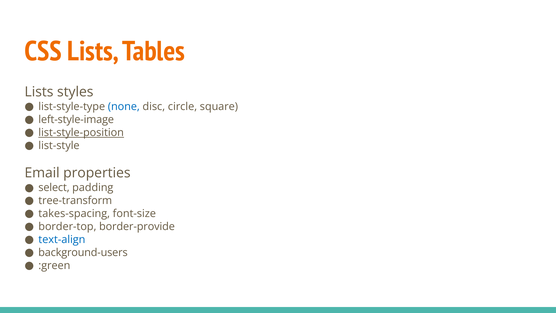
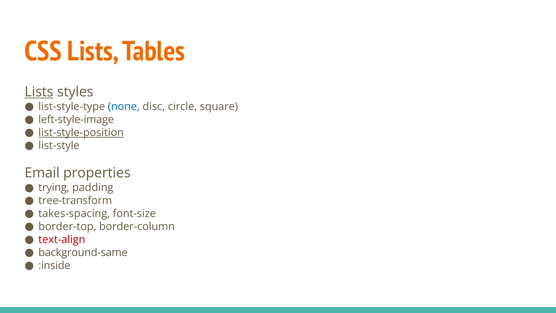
Lists underline: none -> present (39, 92)
select: select -> trying (54, 187)
border-provide: border-provide -> border-column (137, 226)
text-align colour: blue -> red (62, 239)
background-users: background-users -> background-same (83, 252)
:green: :green -> :inside (54, 265)
